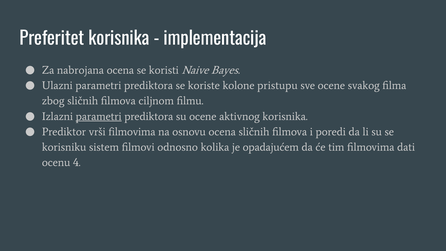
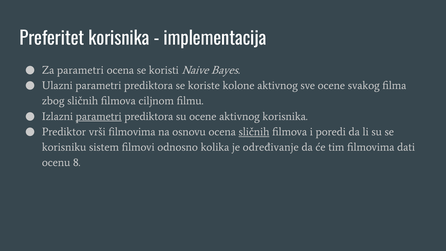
Za nabrojana: nabrojana -> parametri (80, 70)
kolone pristupu: pristupu -> aktivnog (278, 86)
sličnih underline: none -> present (254, 132)
opadajućem: opadajućem -> određivanje (271, 147)
4: 4 -> 8 (77, 162)
